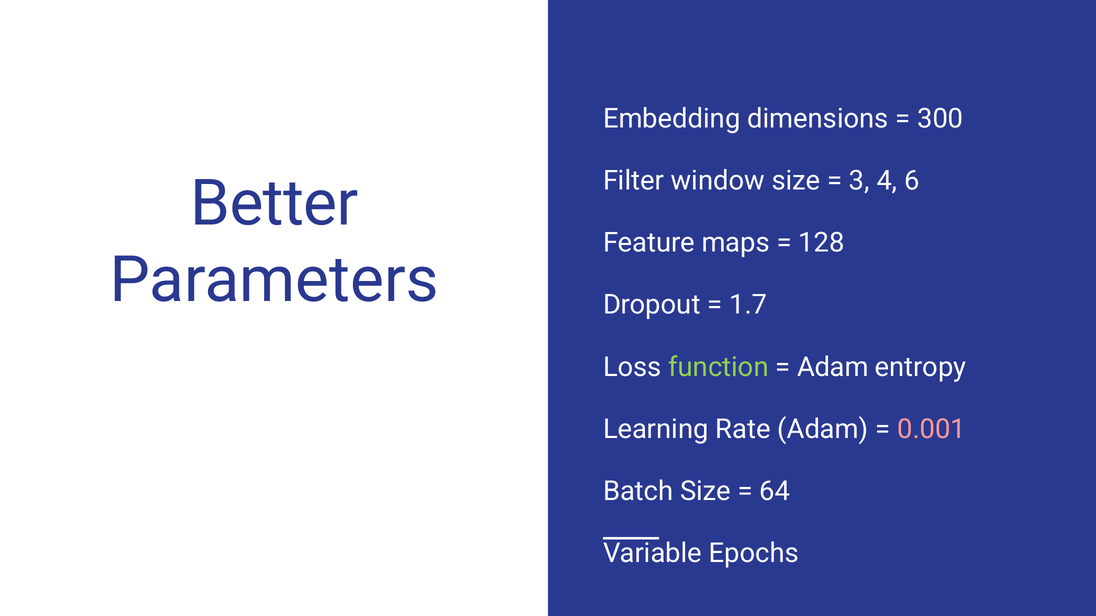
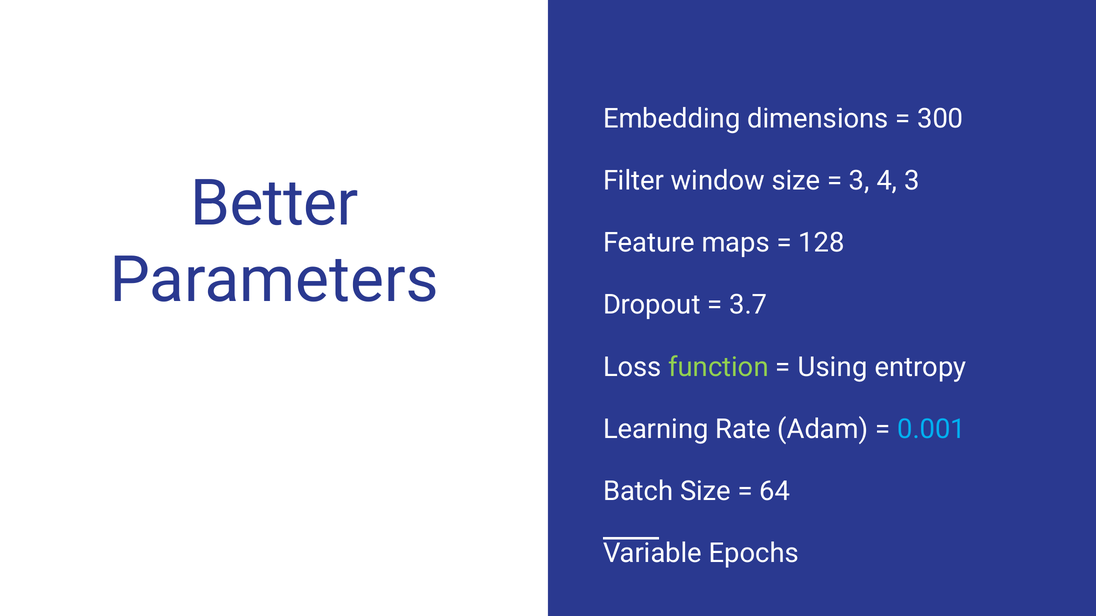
4 6: 6 -> 3 (912, 181)
1.7: 1.7 -> 3.7 (748, 305)
Adam: Adam -> Using (833, 367)
0.001 colour: pink -> light blue (932, 429)
